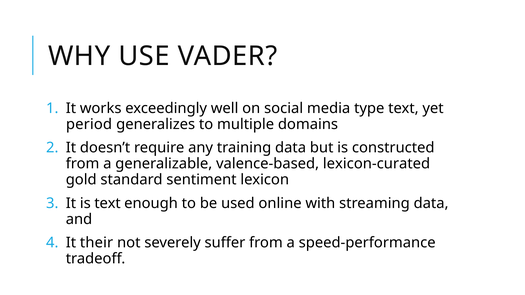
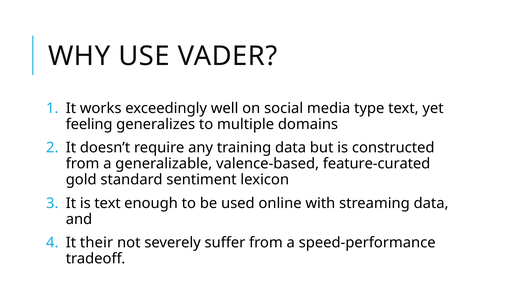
period: period -> feeling (89, 124)
lexicon-curated: lexicon-curated -> feature-curated (377, 164)
